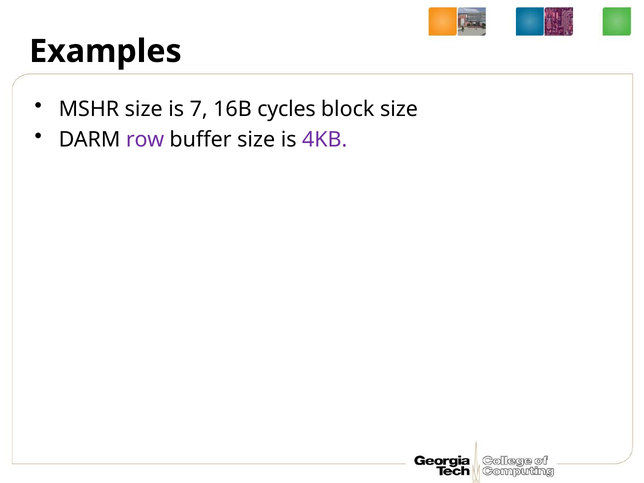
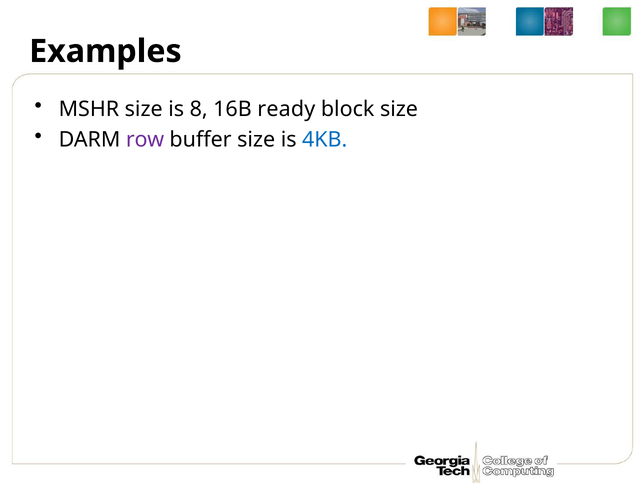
7: 7 -> 8 (199, 109)
cycles: cycles -> ready (286, 109)
4KB colour: purple -> blue (325, 139)
